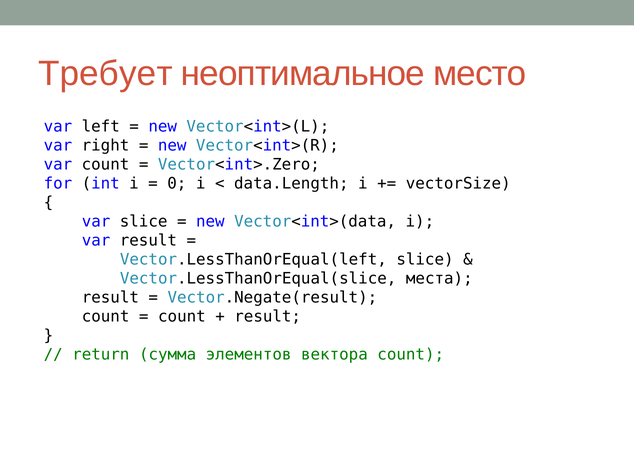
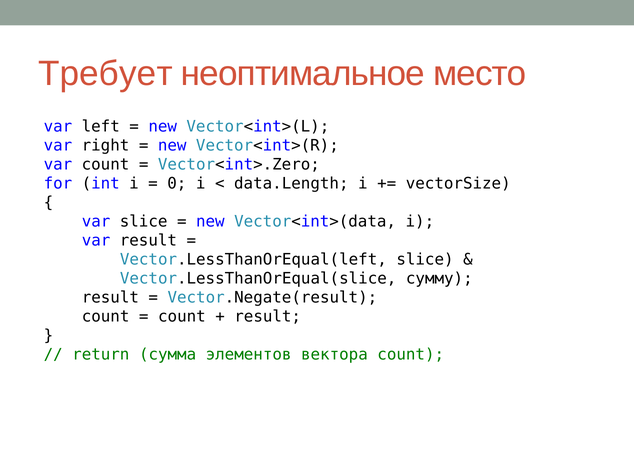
места: места -> сумму (439, 279)
